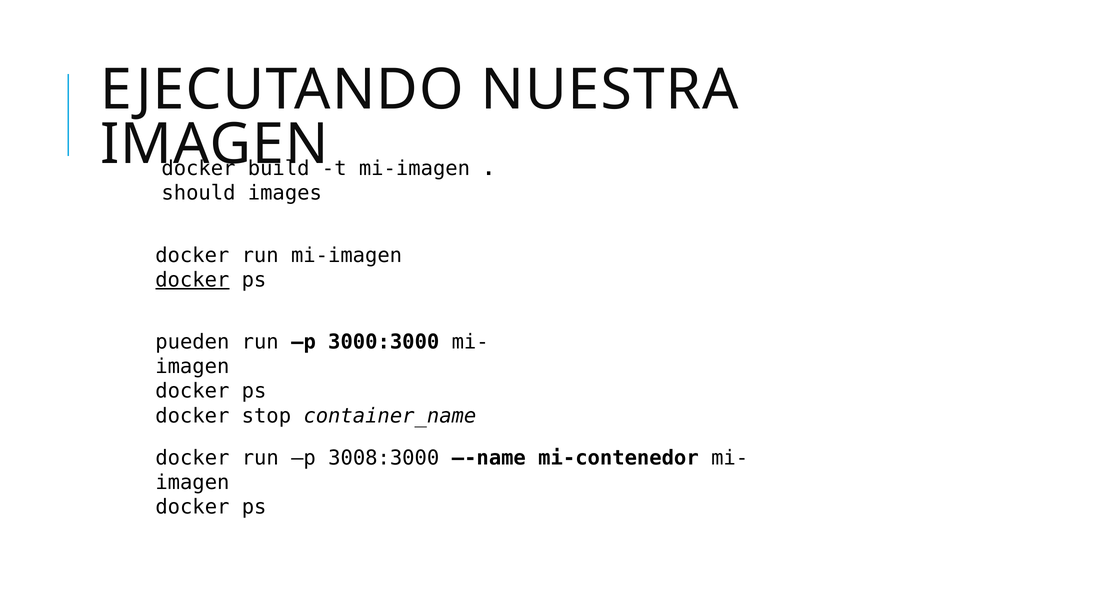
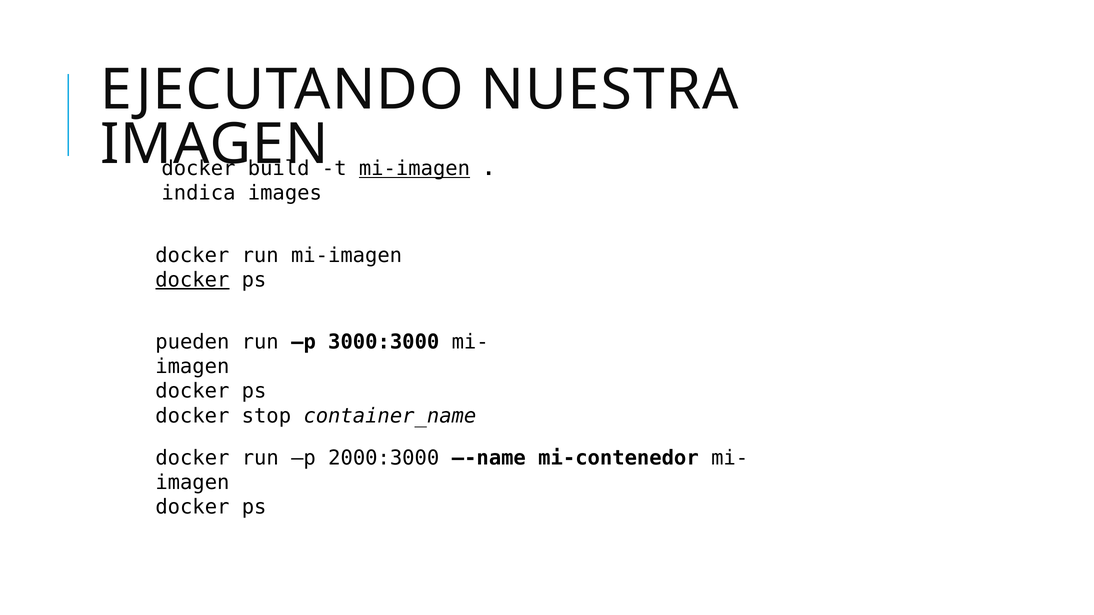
mi-imagen underline: none -> present (414, 169)
should: should -> indica (198, 193)
3008:3000: 3008:3000 -> 2000:3000 (384, 458)
